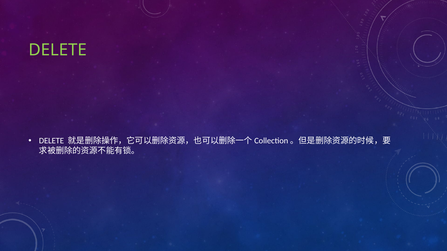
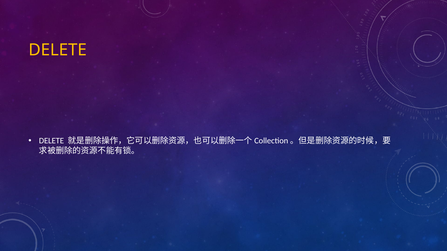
DELETE colour: light green -> yellow (58, 50)
